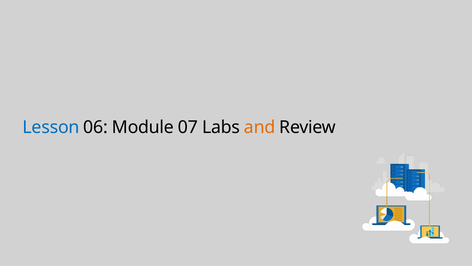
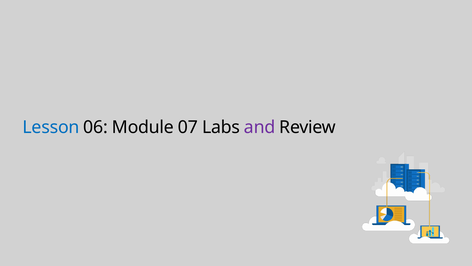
and colour: orange -> purple (260, 127)
